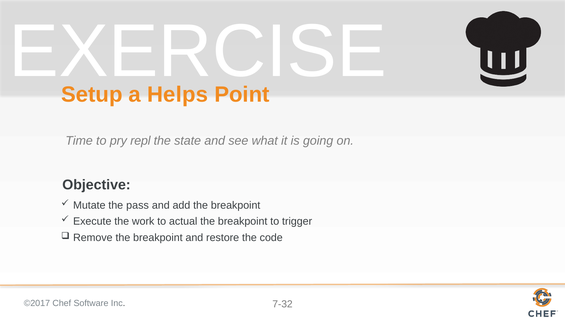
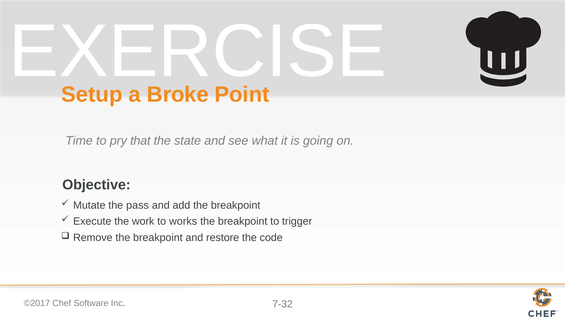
Helps: Helps -> Broke (178, 95)
repl: repl -> that (140, 141)
actual: actual -> works (183, 221)
